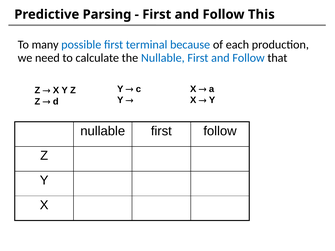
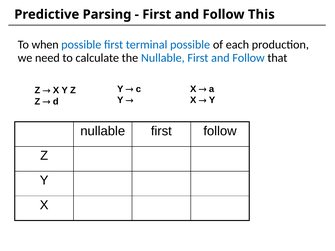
many: many -> when (45, 45)
terminal because: because -> possible (190, 45)
